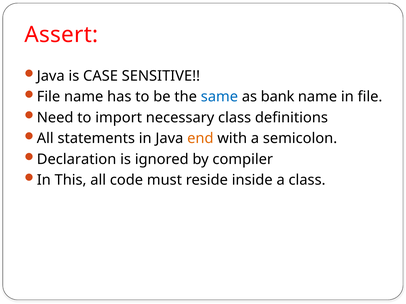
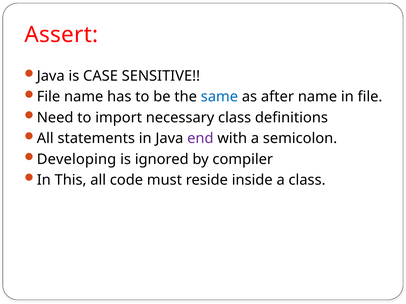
bank: bank -> after (277, 97)
end colour: orange -> purple (200, 139)
Declaration: Declaration -> Developing (77, 159)
